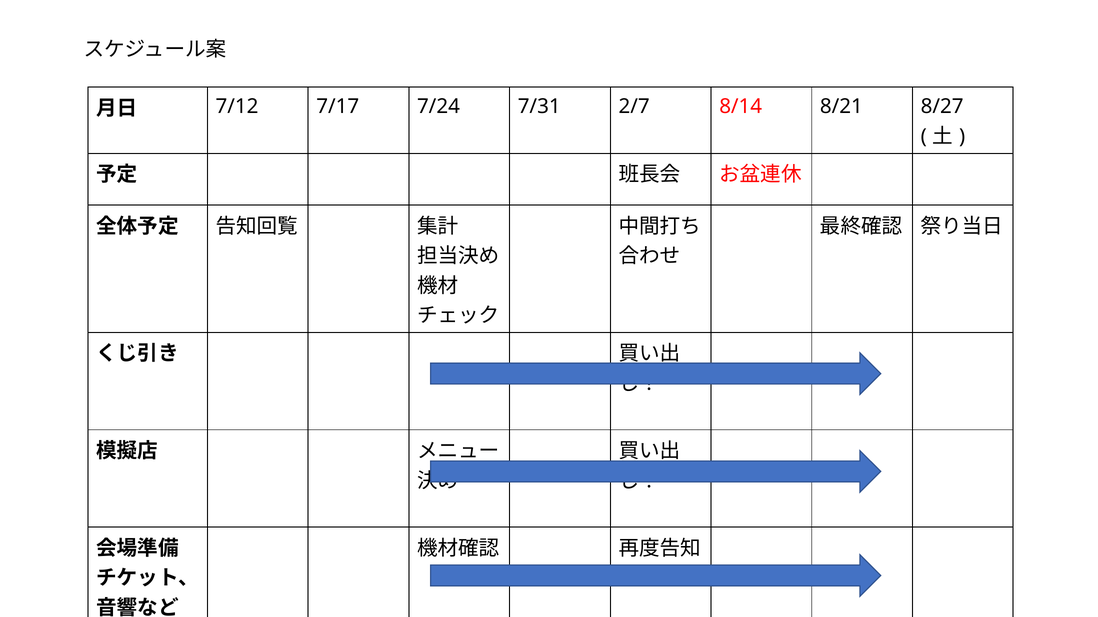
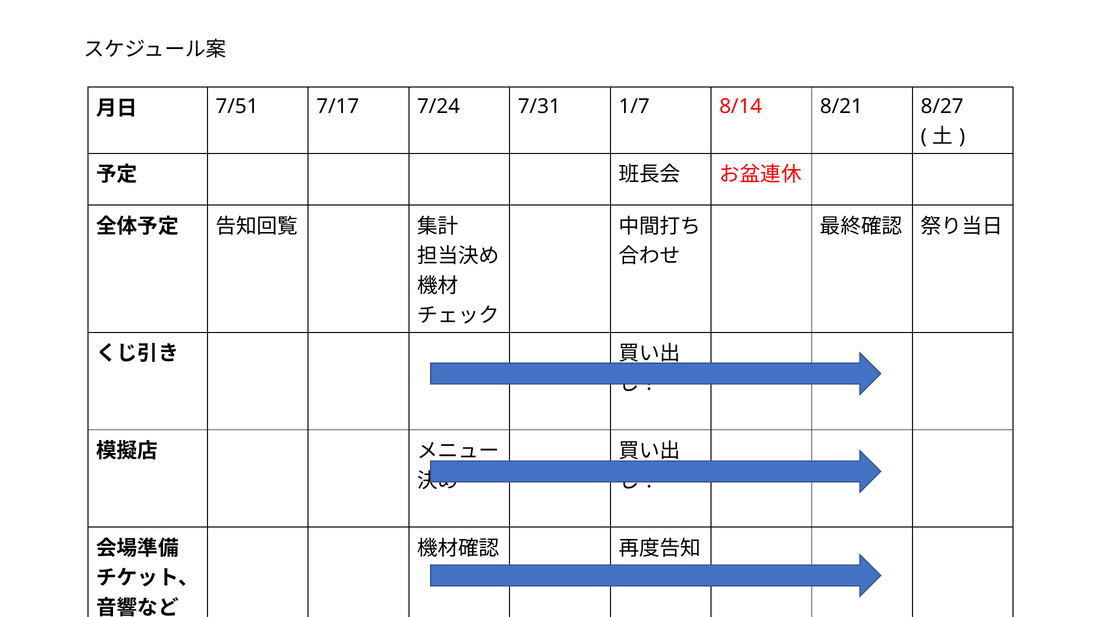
7/12: 7/12 -> 7/51 (237, 107)
2/7: 2/7 -> 1/7 (634, 107)
